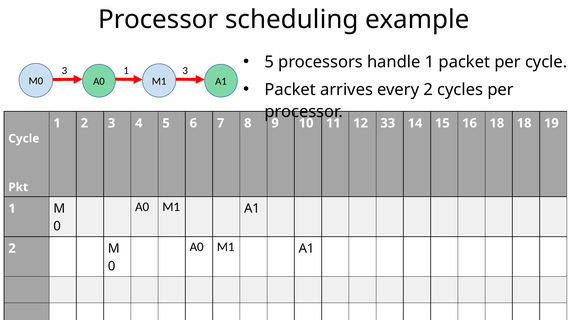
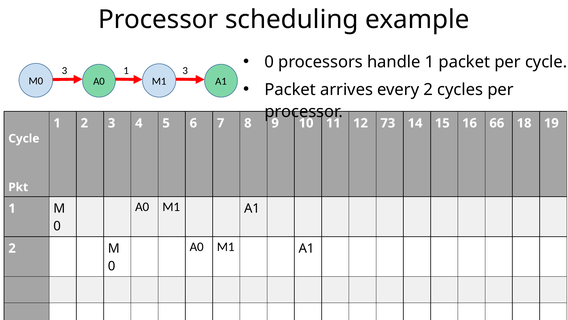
5: 5 -> 0 (269, 62)
33: 33 -> 73 (388, 123)
16 18: 18 -> 66 (497, 123)
